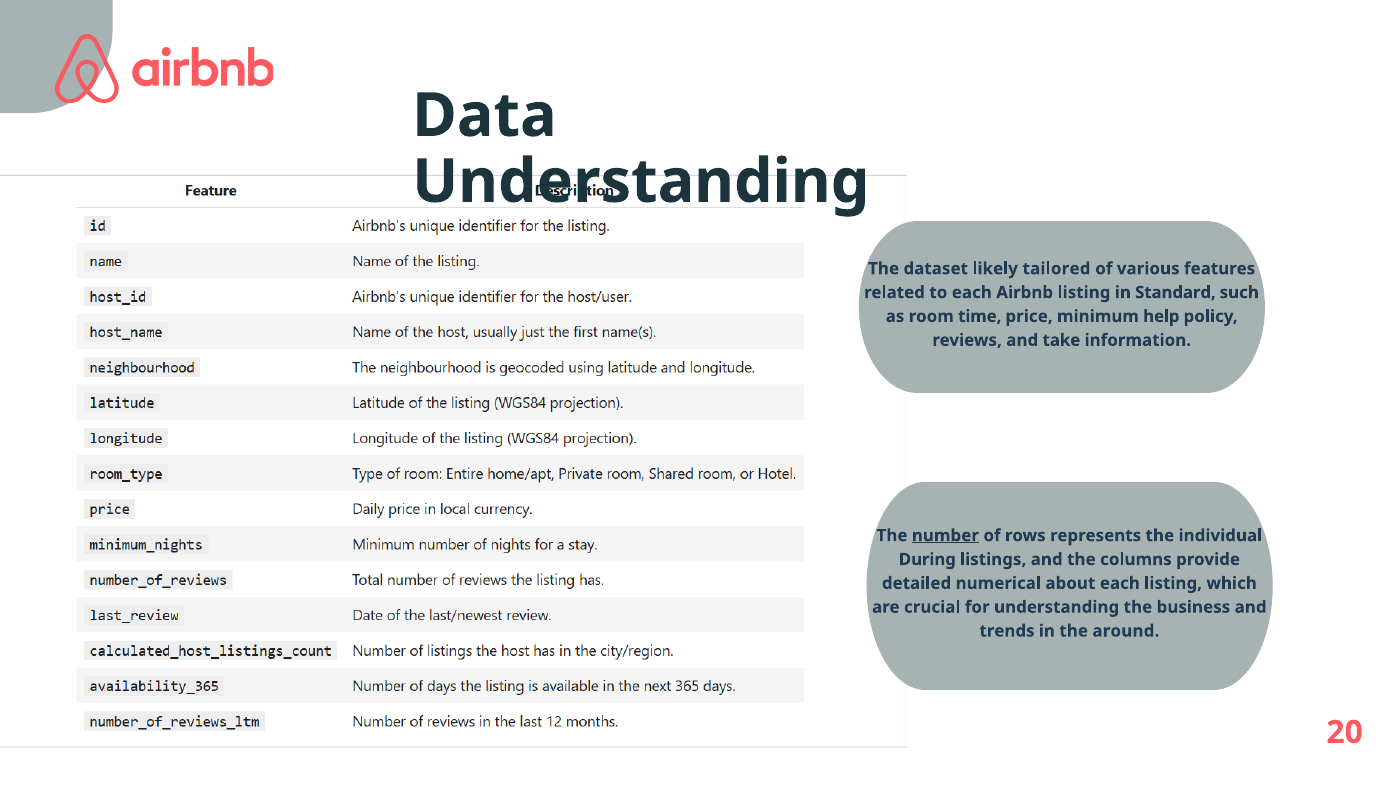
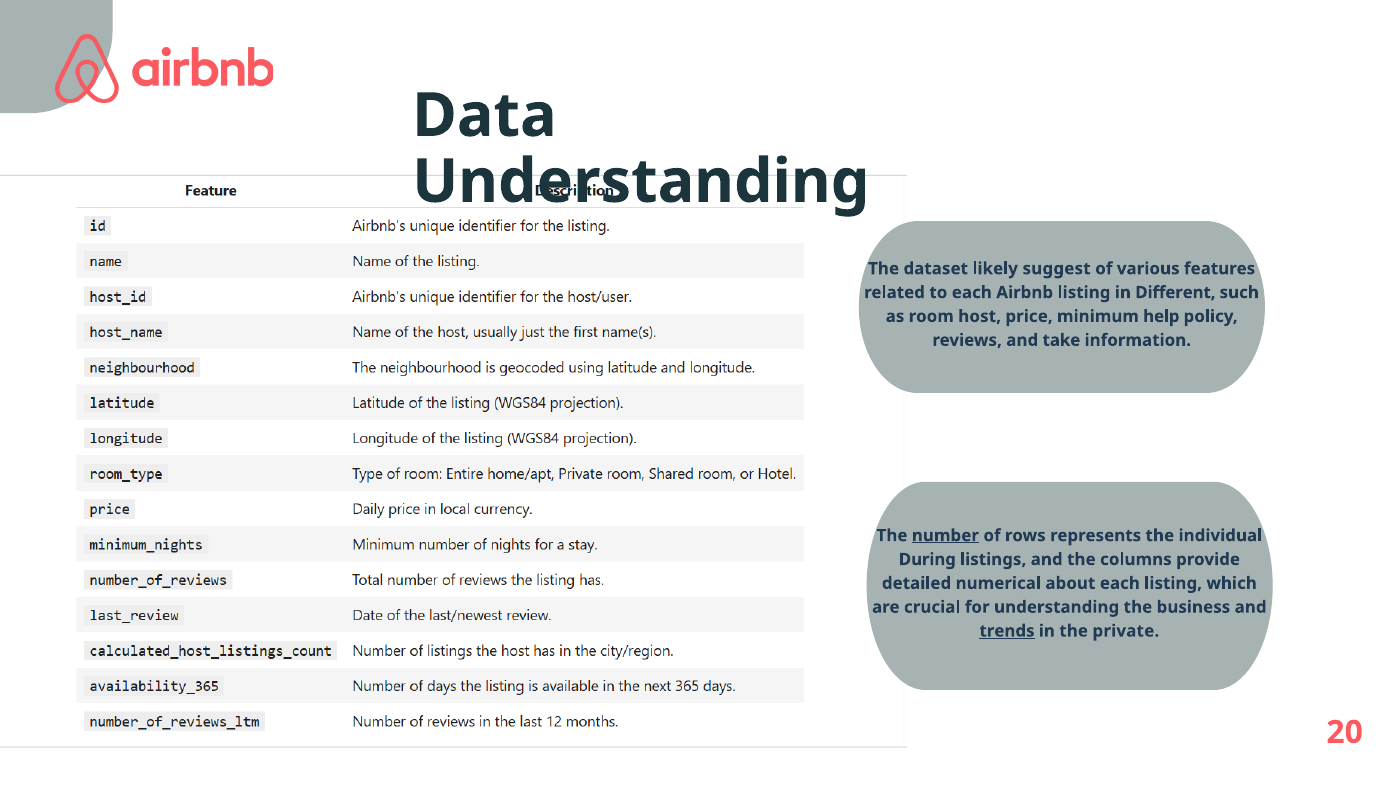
tailored: tailored -> suggest (1057, 269)
Standard: Standard -> Different (1175, 293)
time: time -> host (980, 317)
trends underline: none -> present (1007, 631)
around: around -> private (1126, 631)
